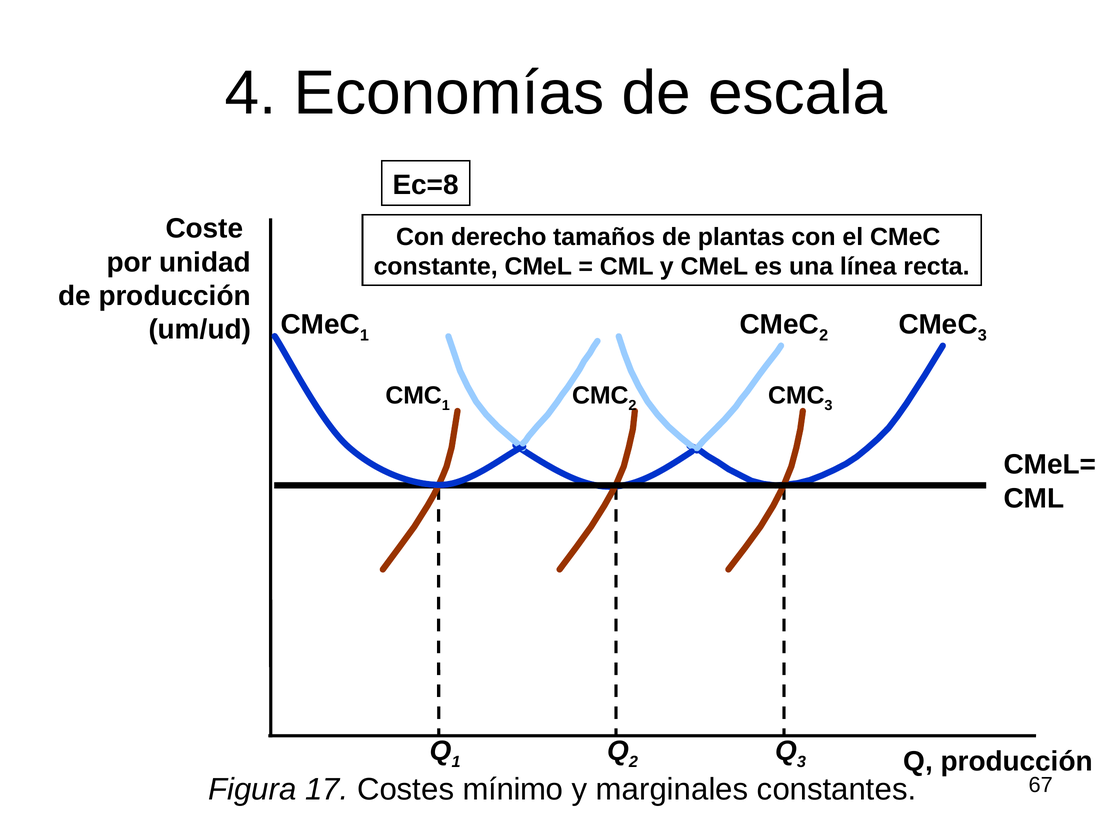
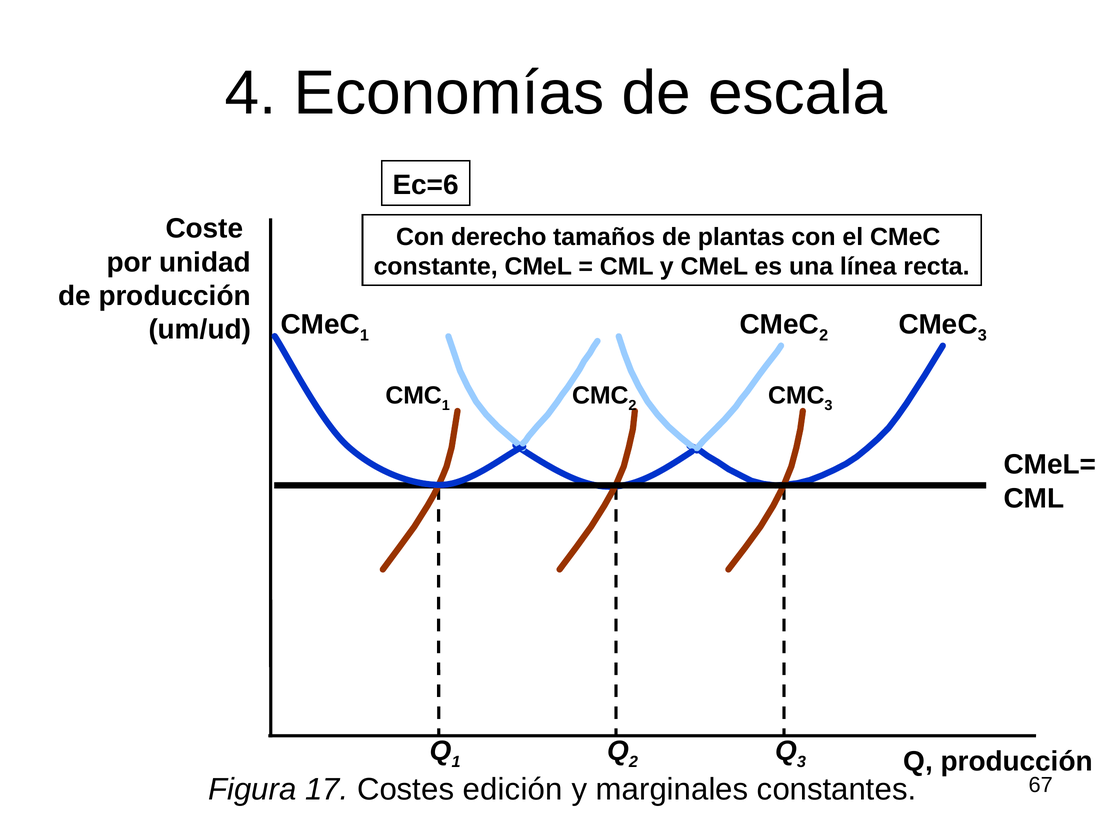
Ec=8: Ec=8 -> Ec=6 (426, 185)
mínimo: mínimo -> edición (513, 790)
